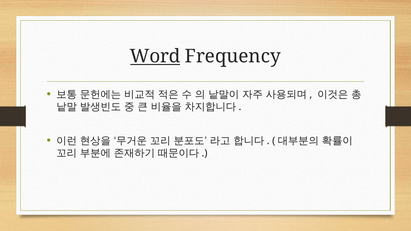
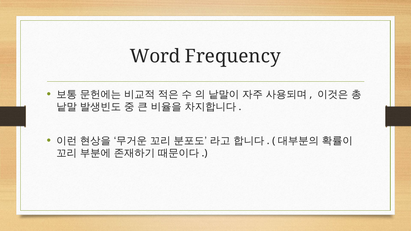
Word underline: present -> none (155, 56)
